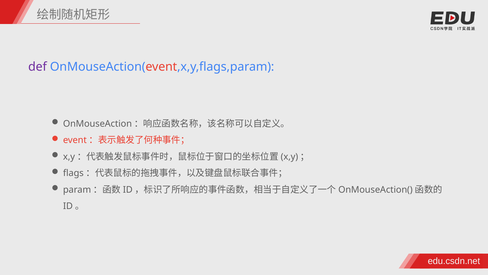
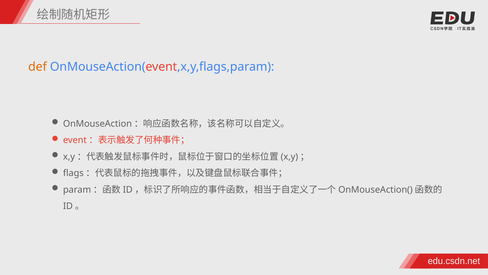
def colour: purple -> orange (38, 67)
